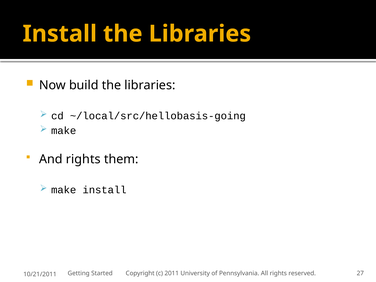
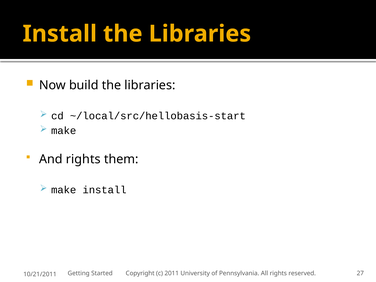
~/local/src/hellobasis-going: ~/local/src/hellobasis-going -> ~/local/src/hellobasis-start (158, 116)
